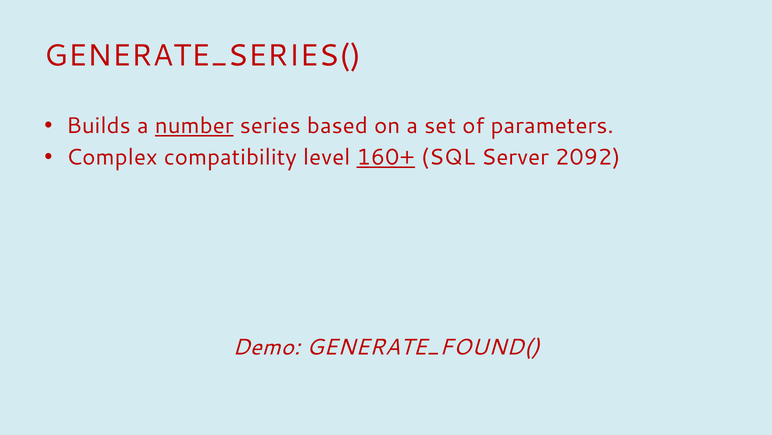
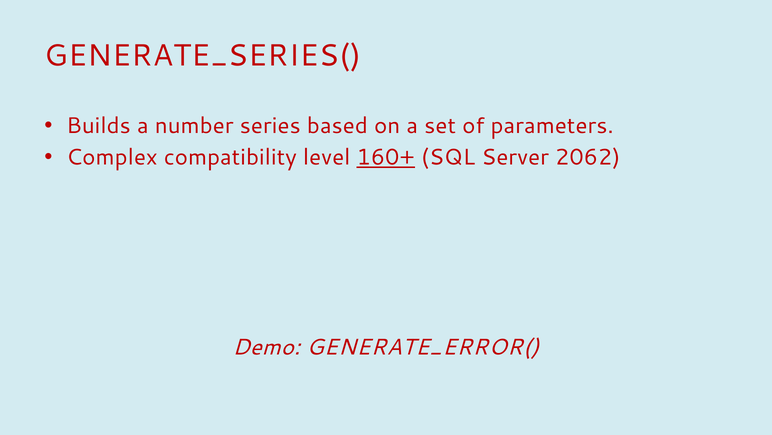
number underline: present -> none (194, 126)
2092: 2092 -> 2062 (588, 157)
GENERATE_FOUND(: GENERATE_FOUND( -> GENERATE_ERROR( (423, 347)
